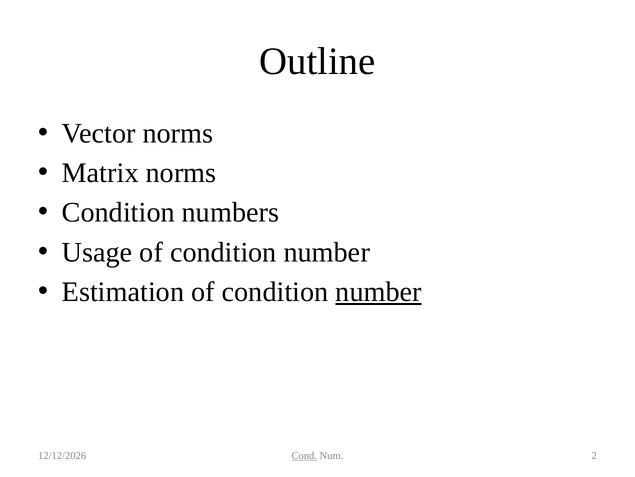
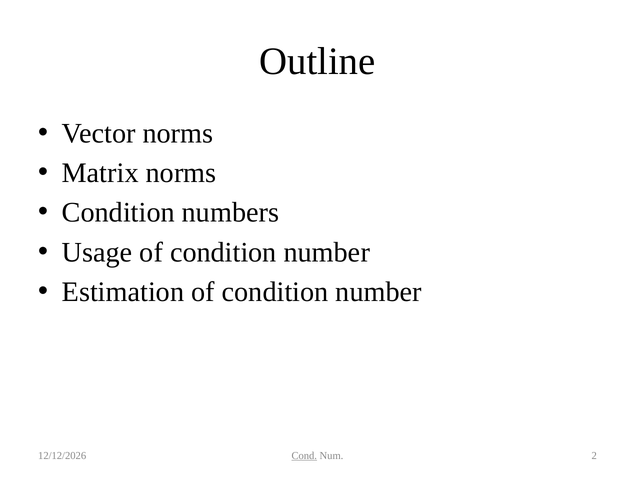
number underline: present -> none (379, 291)
